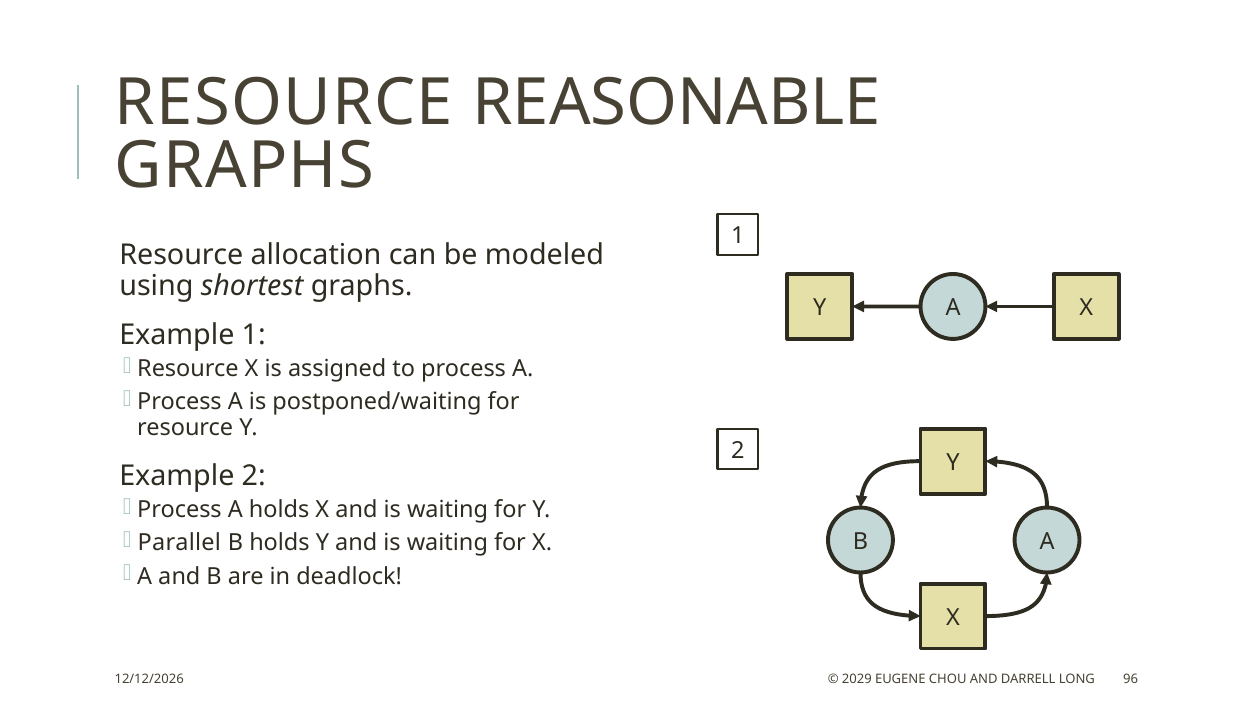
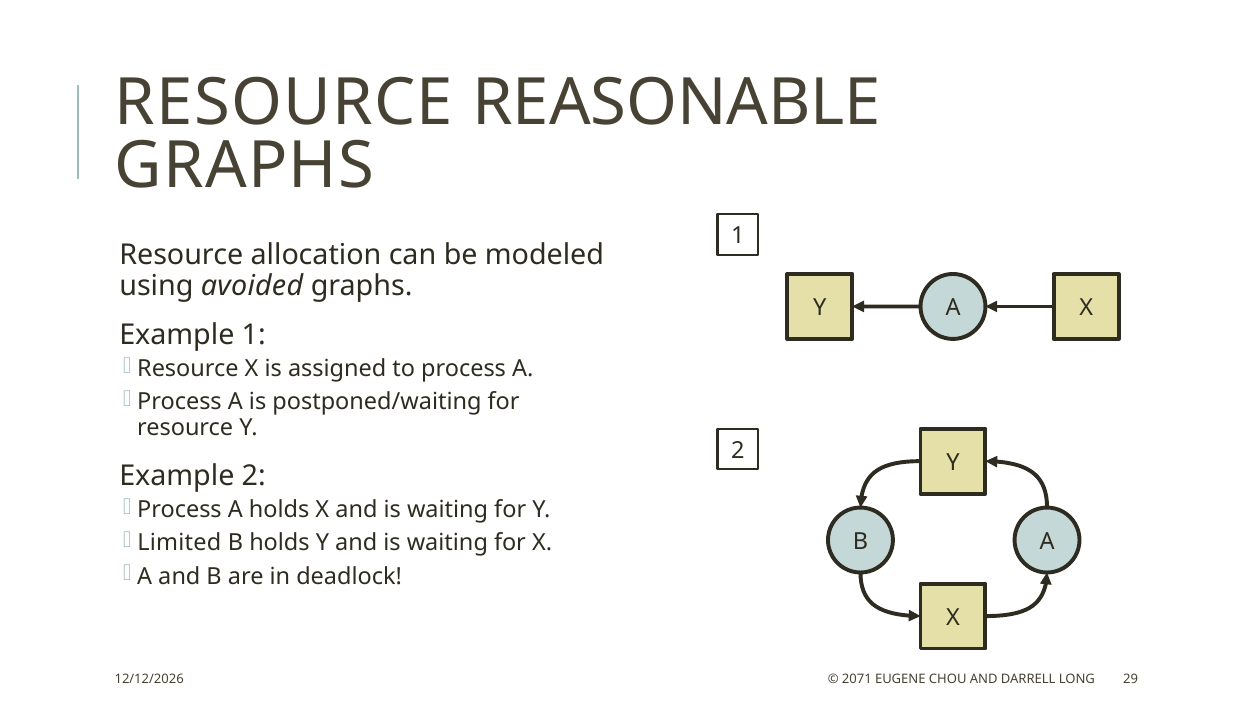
shortest: shortest -> avoided (252, 286)
Parallel: Parallel -> Limited (179, 543)
2029: 2029 -> 2071 (857, 679)
96: 96 -> 29 (1131, 679)
